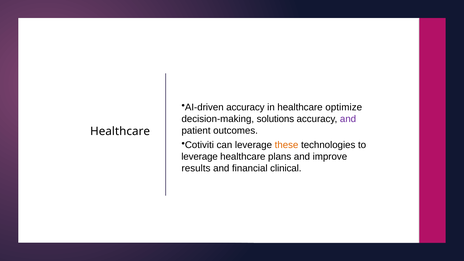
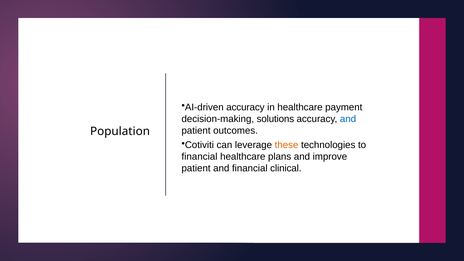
optimize: optimize -> payment (344, 107)
and colour: purple -> blue (348, 119)
Healthcare: Healthcare -> Population (120, 131)
leverage: leverage -> financial (199, 157)
results: results -> patient (196, 168)
